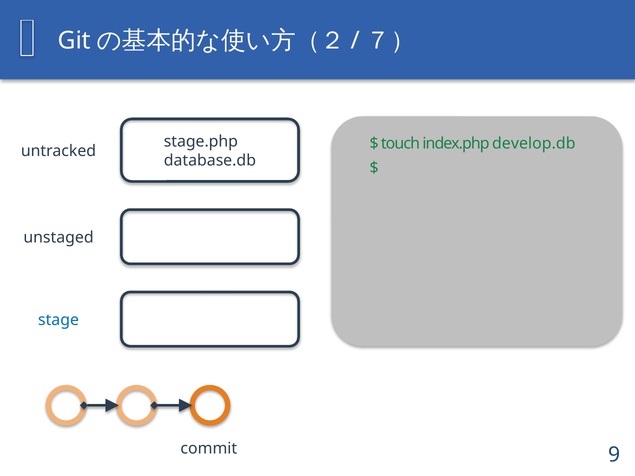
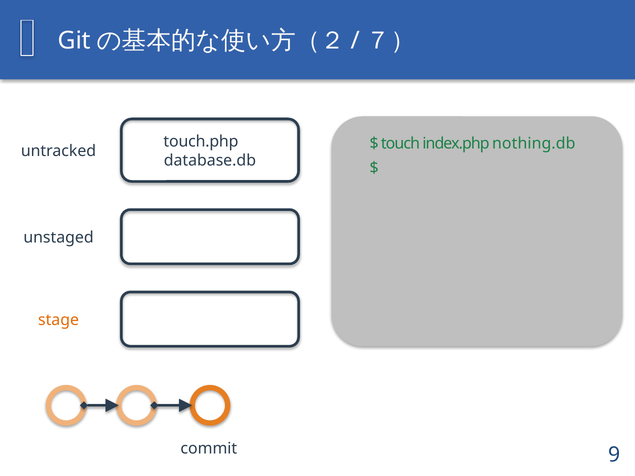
stage.php: stage.php -> touch.php (201, 142)
develop.db: develop.db -> nothing.db (534, 144)
stage colour: blue -> orange (59, 320)
